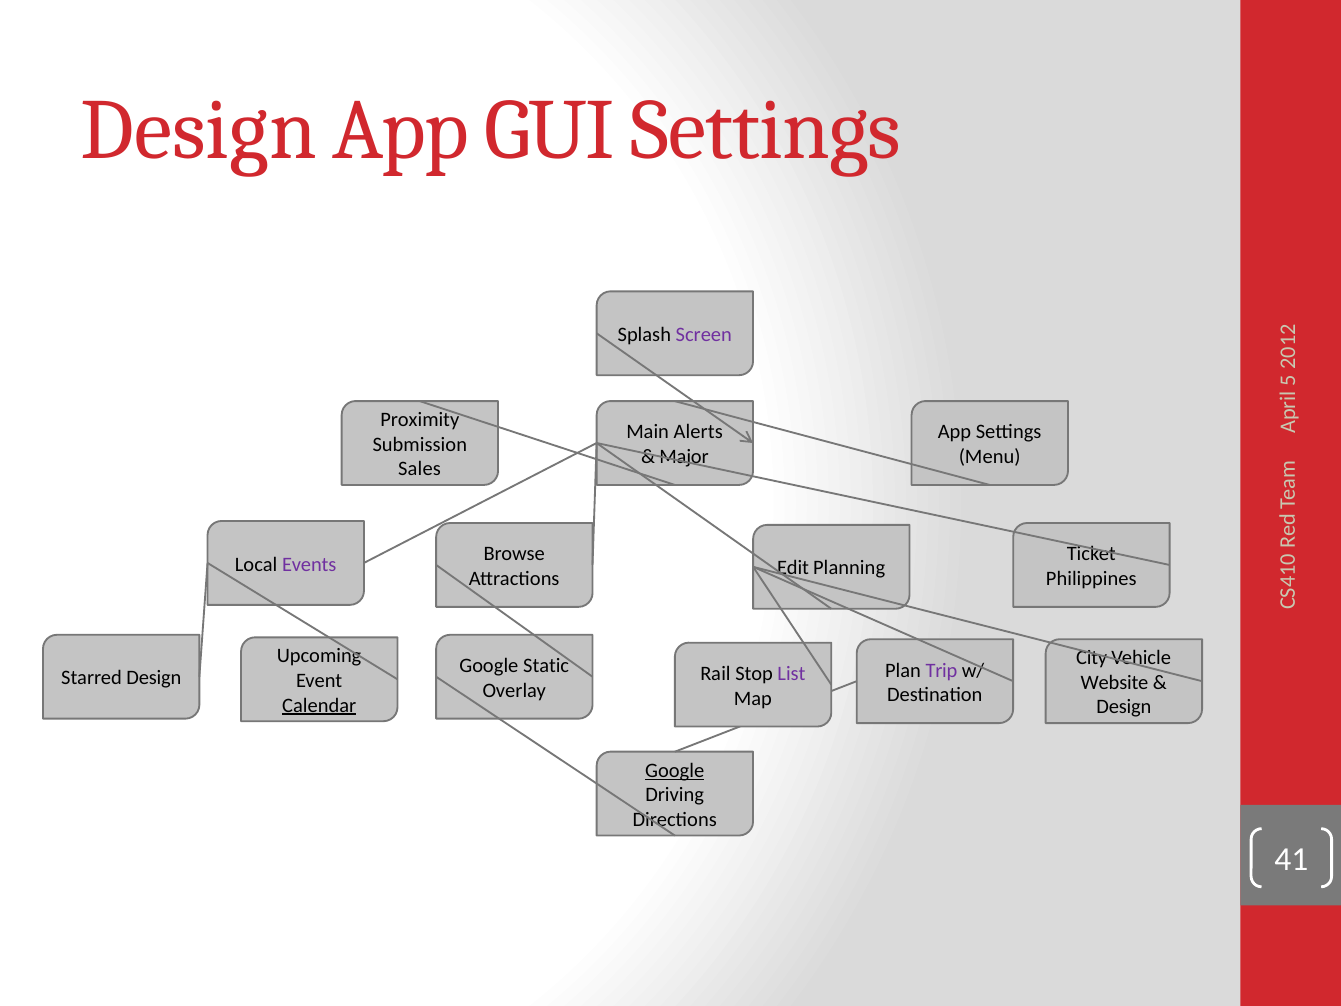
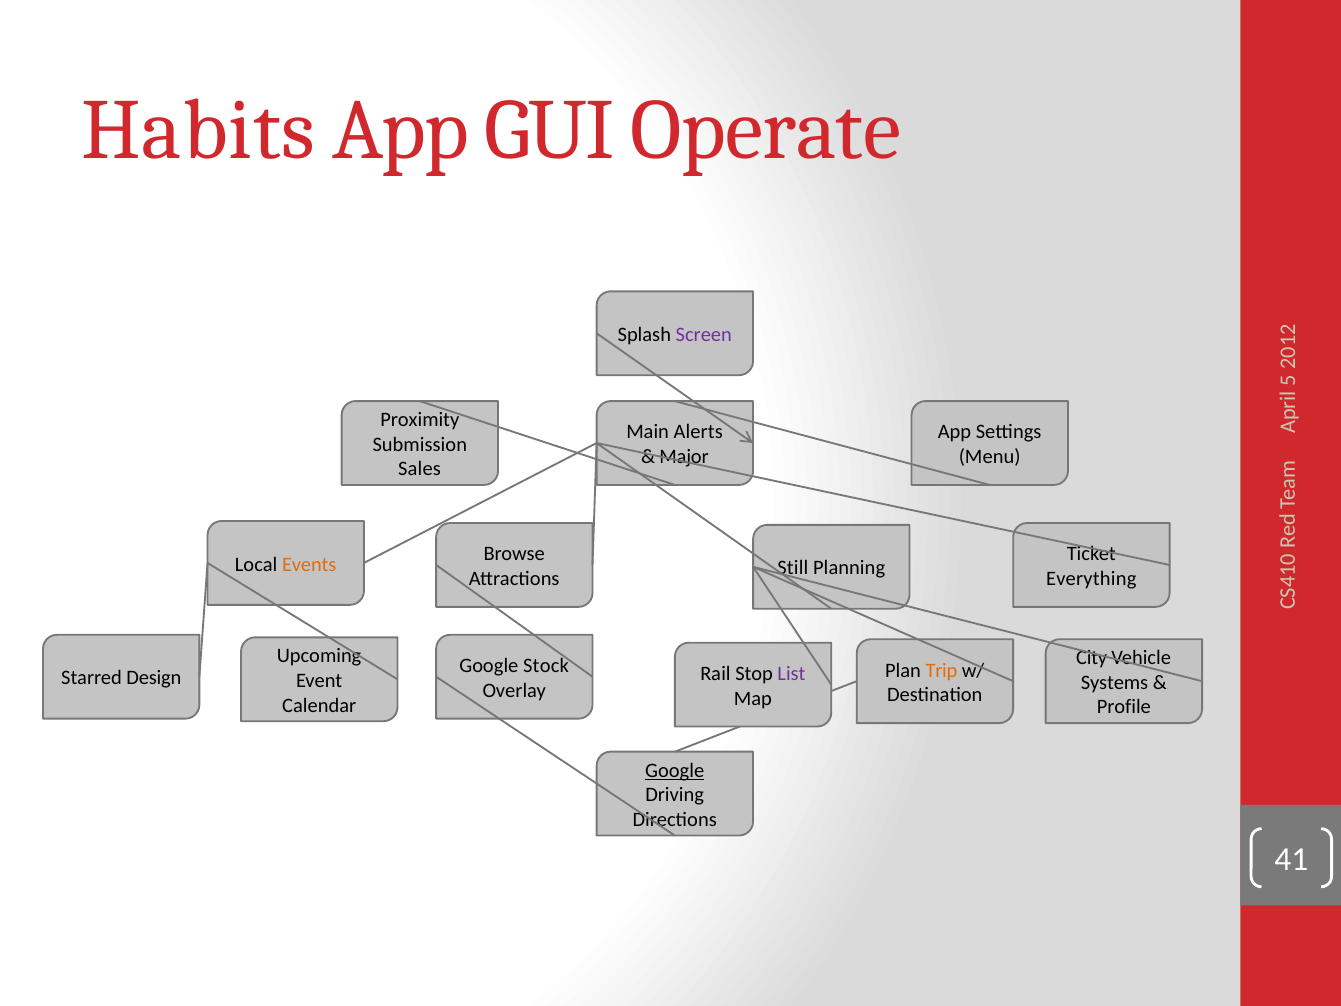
Design: Design -> Habits (198, 130)
GUI Settings: Settings -> Operate (766, 130)
Events colour: purple -> orange (309, 564)
Edit: Edit -> Still (793, 568)
Philippines: Philippines -> Everything (1091, 578)
Static: Static -> Stock (546, 666)
Trip colour: purple -> orange (941, 670)
Website: Website -> Systems (1114, 682)
Calendar underline: present -> none (319, 705)
Design: Design -> Profile (1124, 707)
